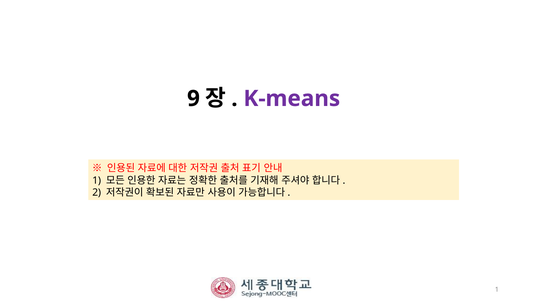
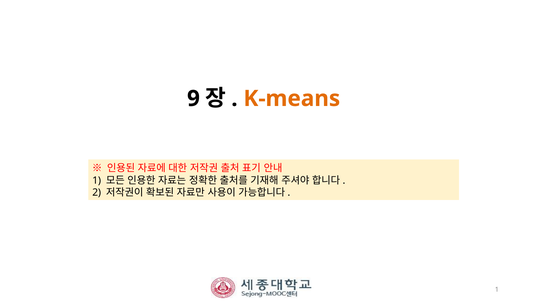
K-means colour: purple -> orange (292, 98)
